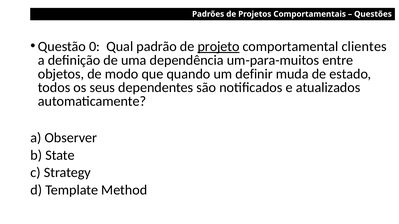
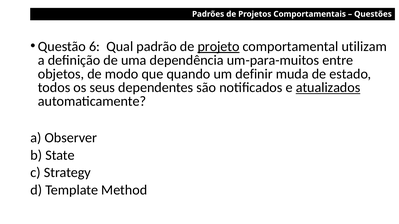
0: 0 -> 6 (95, 47)
clientes: clientes -> utilizam (364, 47)
atualizados underline: none -> present (328, 88)
